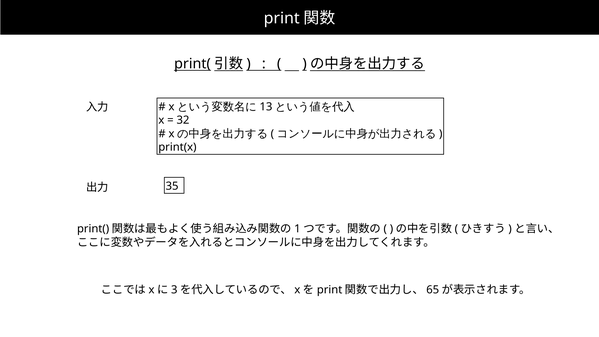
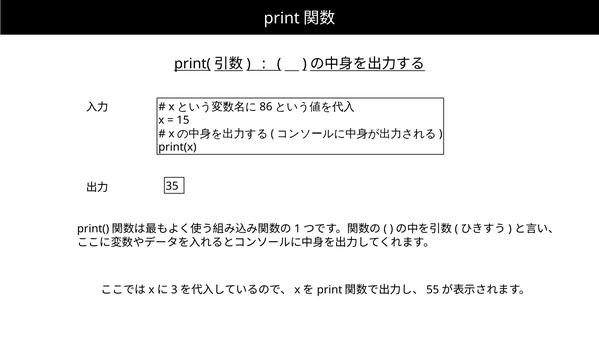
13: 13 -> 86 (266, 107)
32: 32 -> 15 (183, 120)
65: 65 -> 55 (433, 290)
